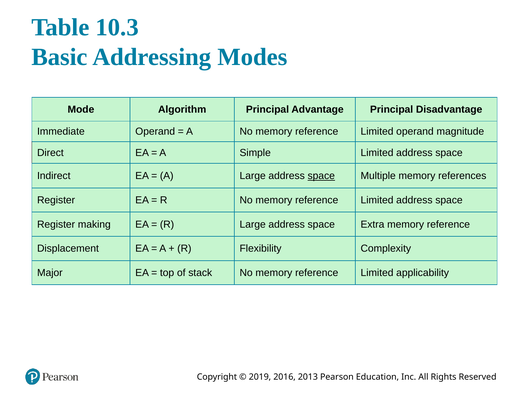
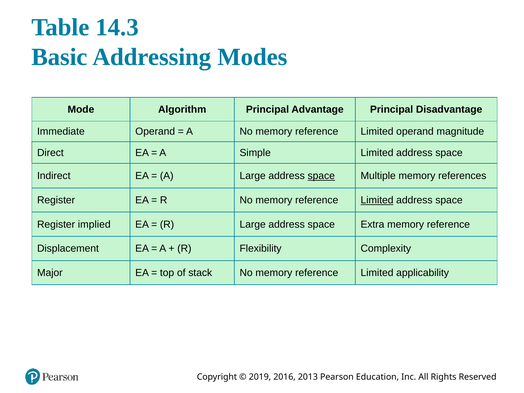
10.3: 10.3 -> 14.3 (117, 27)
Limited underline: none -> present (377, 200)
making: making -> implied (94, 224)
